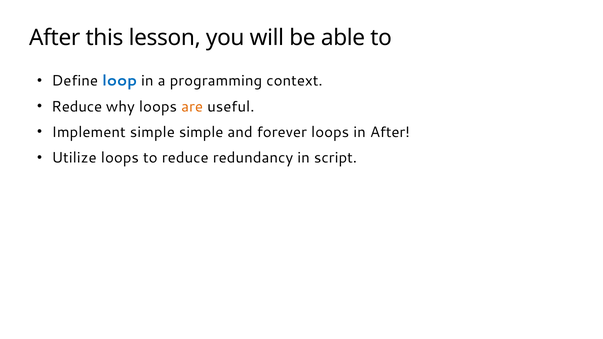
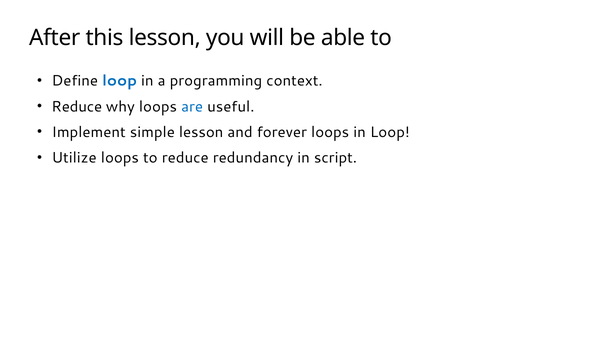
are colour: orange -> blue (192, 107)
simple simple: simple -> lesson (201, 132)
in After: After -> Loop (390, 132)
